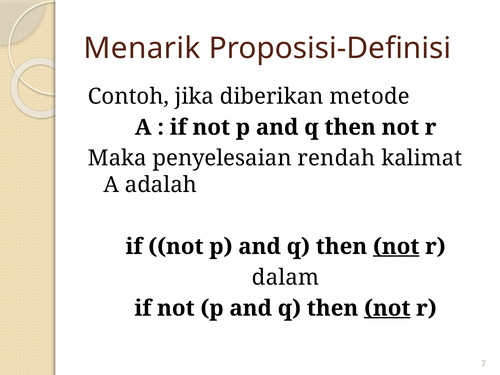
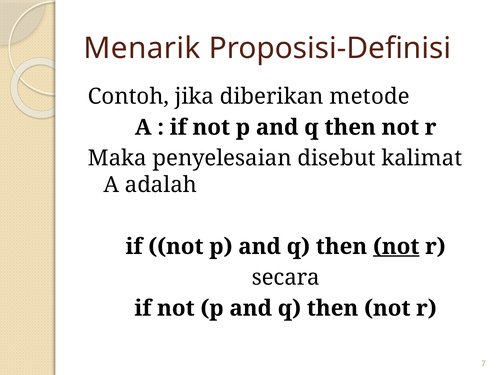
rendah: rendah -> disebut (337, 158)
dalam: dalam -> secara (286, 277)
not underline: present -> none (387, 308)
